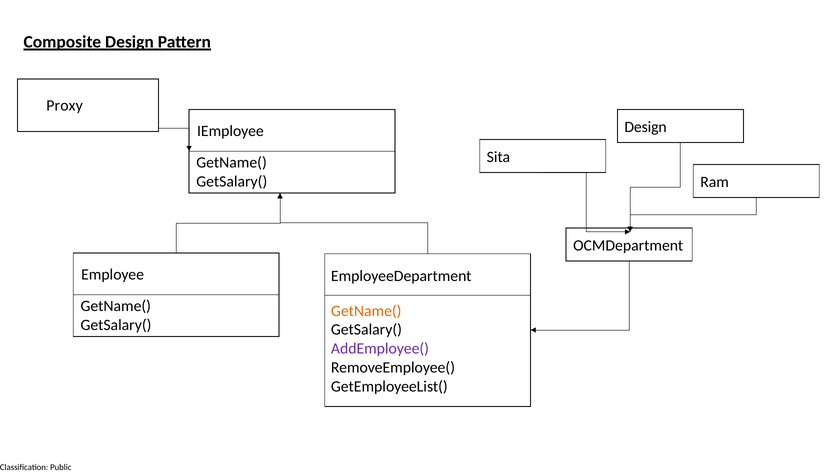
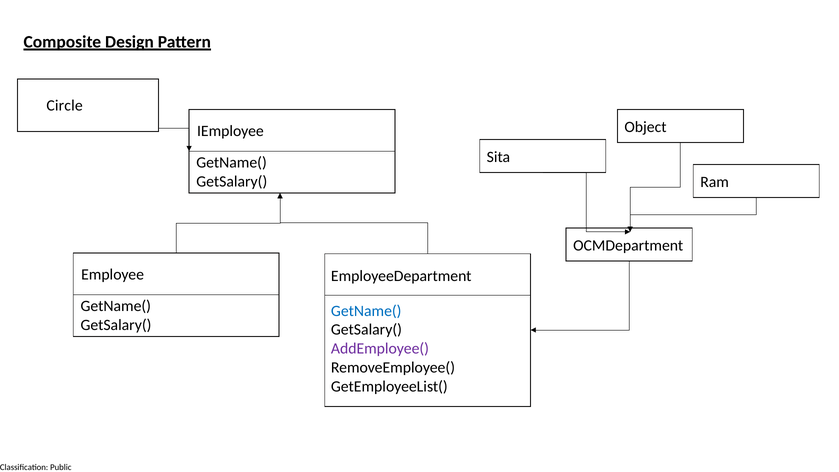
Proxy: Proxy -> Circle (65, 105)
Design: Design -> Object (645, 127)
GetName( colour: orange -> blue (366, 311)
